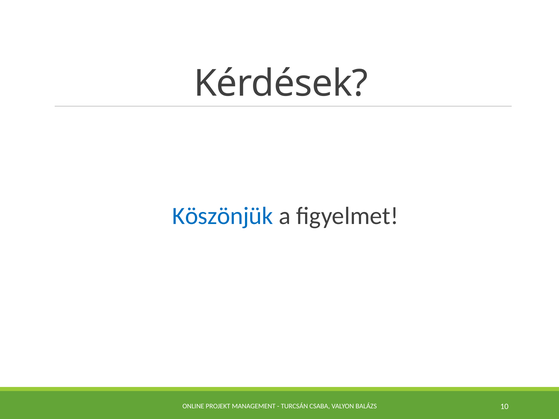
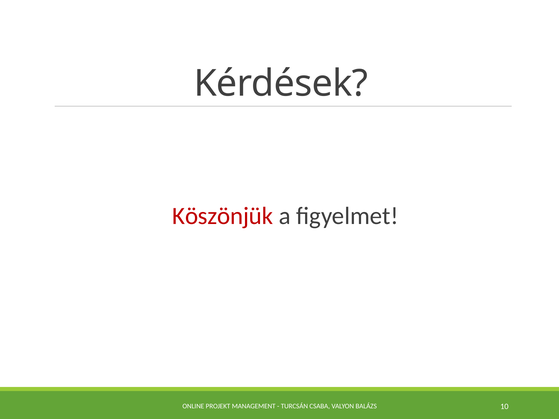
Köszönjük colour: blue -> red (223, 216)
